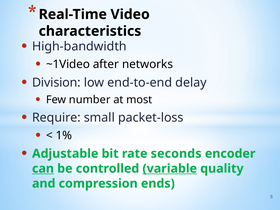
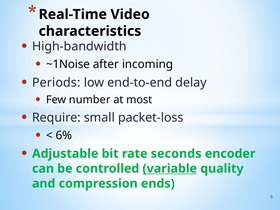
~1Video: ~1Video -> ~1Noise (68, 64)
networks: networks -> incoming (148, 64)
Division: Division -> Periods (56, 82)
1%: 1% -> 6% (64, 135)
can underline: present -> none (43, 169)
